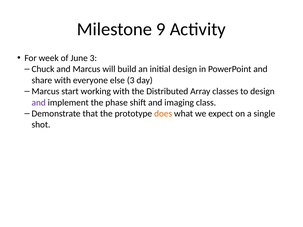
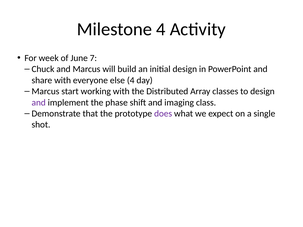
Milestone 9: 9 -> 4 (161, 29)
June 3: 3 -> 7 (93, 58)
else 3: 3 -> 4 (131, 80)
does colour: orange -> purple (163, 114)
